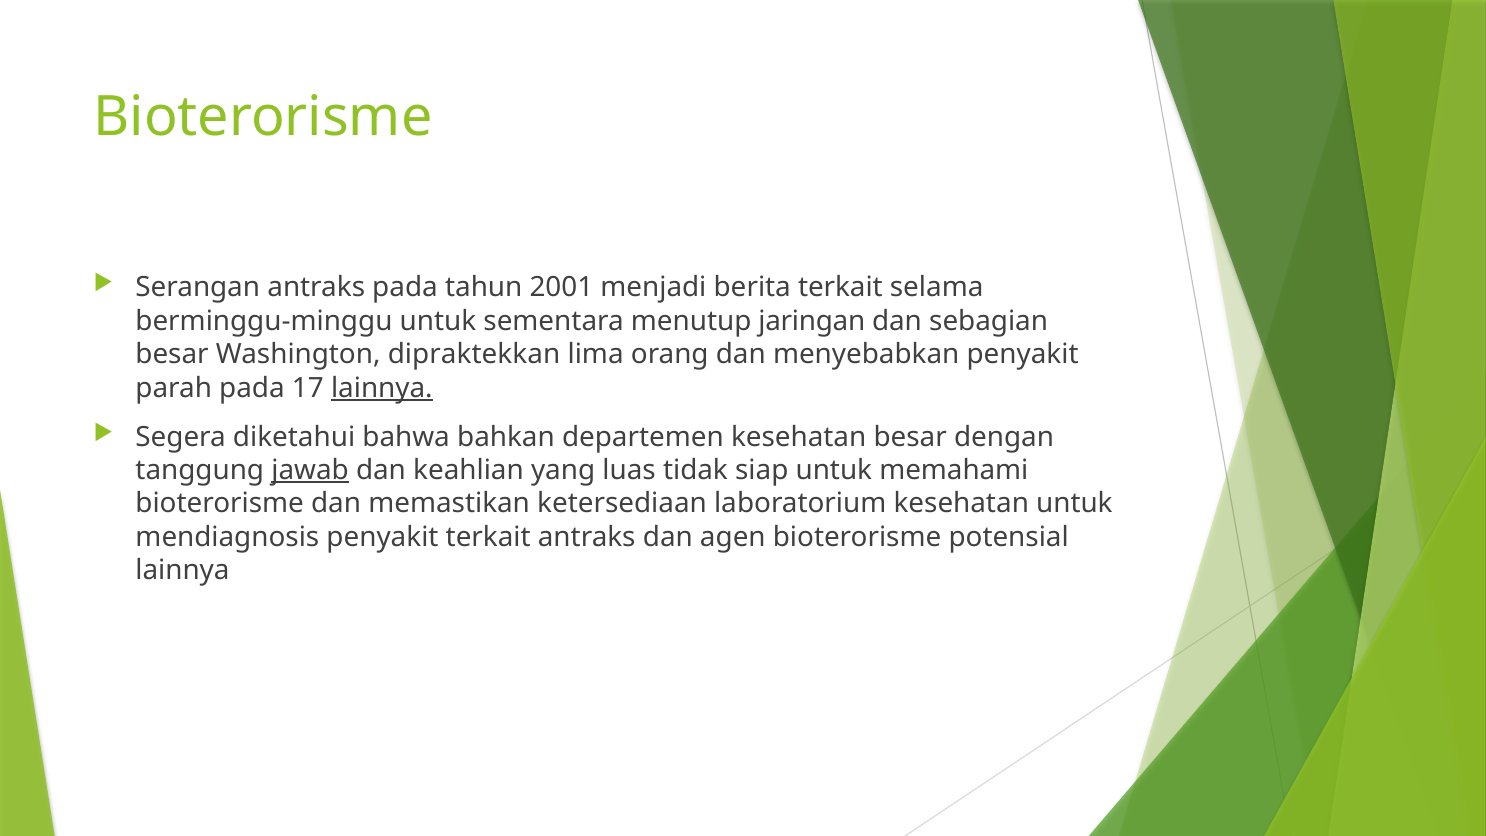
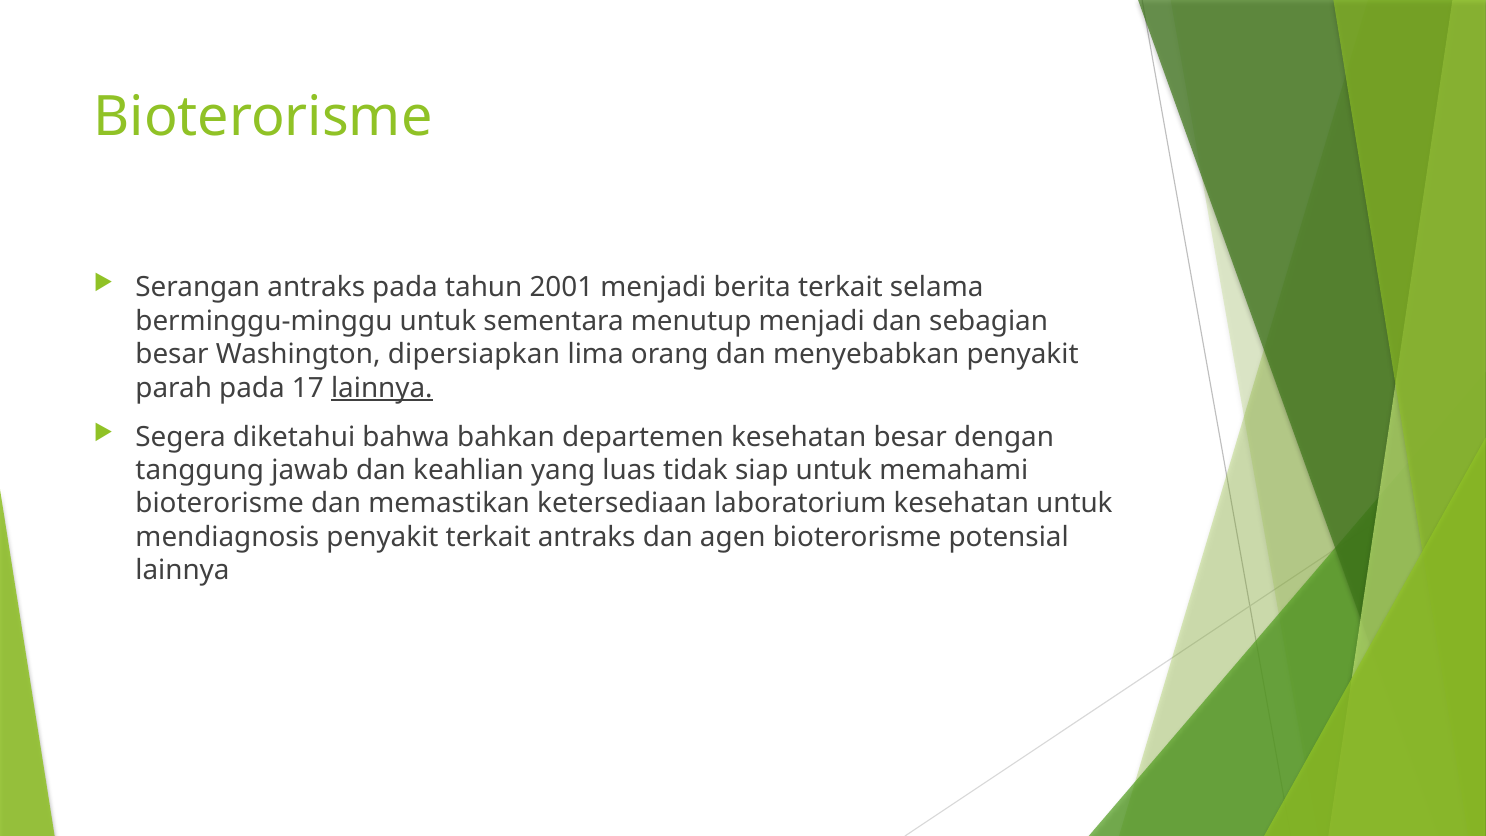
menutup jaringan: jaringan -> menjadi (812, 321)
dipraktekkan: dipraktekkan -> dipersiapkan (474, 354)
jawab underline: present -> none (310, 470)
